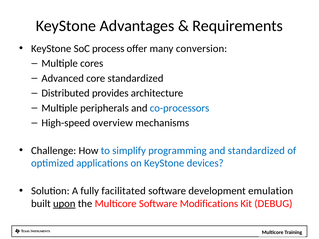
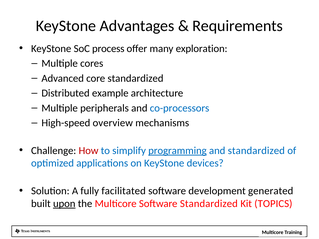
conversion: conversion -> exploration (202, 49)
provides: provides -> example (110, 93)
How colour: black -> red (89, 151)
programming underline: none -> present (177, 151)
emulation: emulation -> generated (271, 191)
Software Modifications: Modifications -> Standardized (209, 204)
DEBUG: DEBUG -> TOPICS (273, 204)
